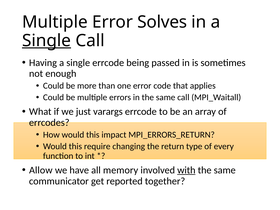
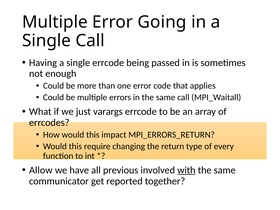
Solves: Solves -> Going (162, 22)
Single underline: present -> none (47, 41)
memory: memory -> previous (121, 170)
